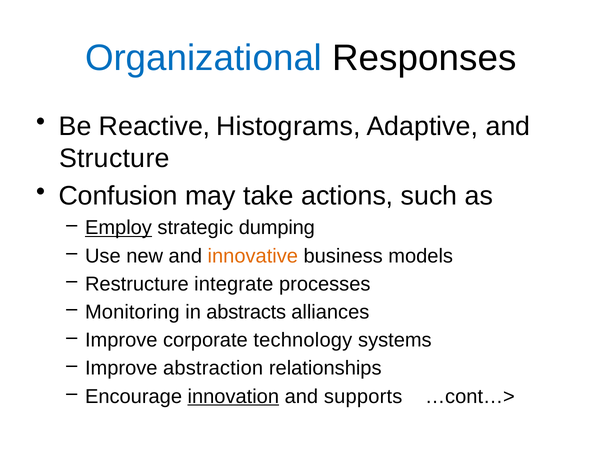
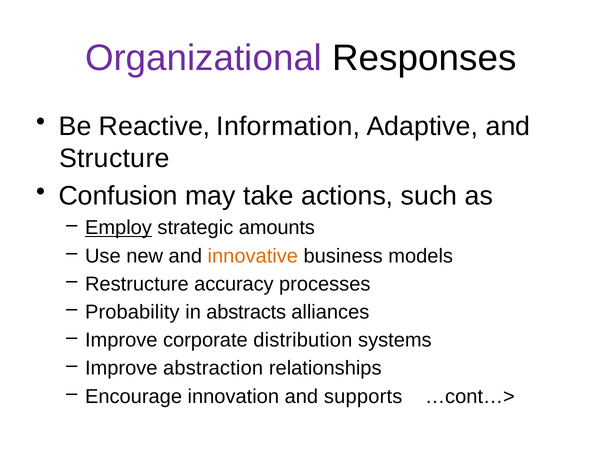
Organizational colour: blue -> purple (204, 58)
Histograms: Histograms -> Information (288, 126)
dumping: dumping -> amounts (277, 228)
integrate: integrate -> accuracy (234, 284)
Monitoring: Monitoring -> Probability (132, 312)
technology: technology -> distribution (303, 340)
innovation underline: present -> none (233, 396)
